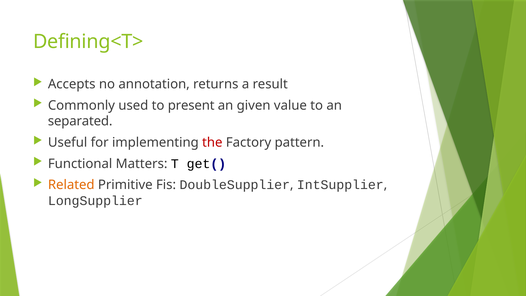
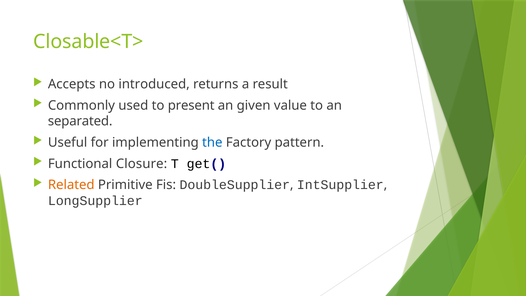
Defining<T>: Defining<T> -> Closable<T> (88, 41)
annotation: annotation -> introduced (154, 84)
the colour: red -> blue (212, 142)
Matters: Matters -> Closure (142, 164)
